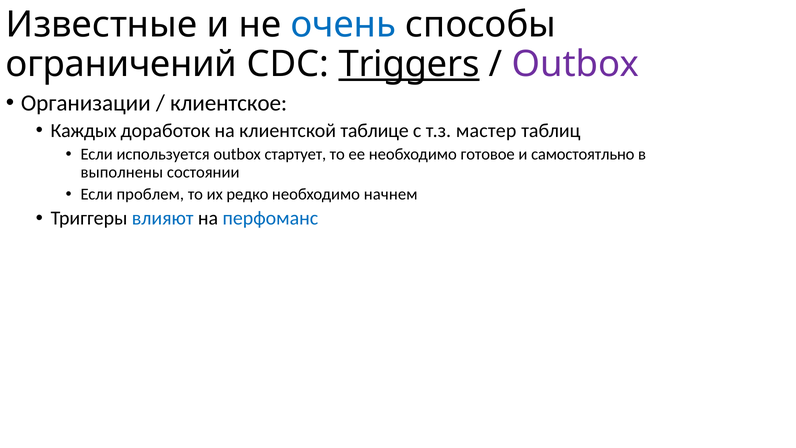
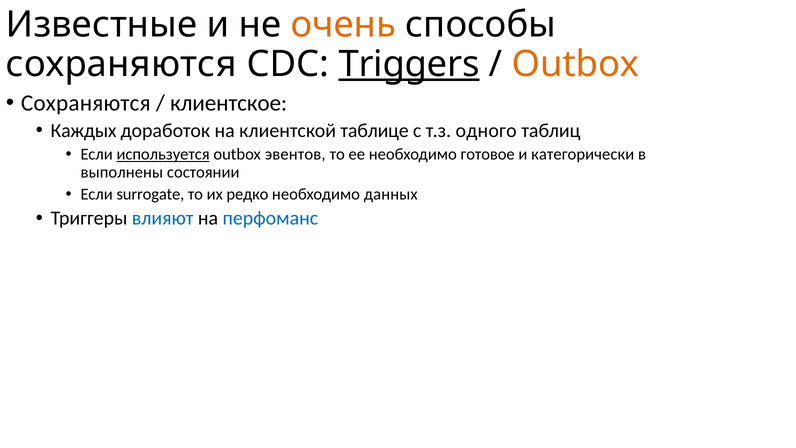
очень colour: blue -> orange (343, 25)
ограничений: ограничений -> сохраняются (121, 64)
Outbox colour: purple -> orange (576, 64)
Организации: Организации -> Сохраняются (86, 103)
мастер: мастер -> одного (486, 131)
используется underline: none -> present (163, 154)
стартует: стартует -> эвентов (295, 154)
самостоятльно: самостоятльно -> категорически (583, 154)
проблем: проблем -> surrogate (150, 194)
начнем: начнем -> данных (391, 194)
